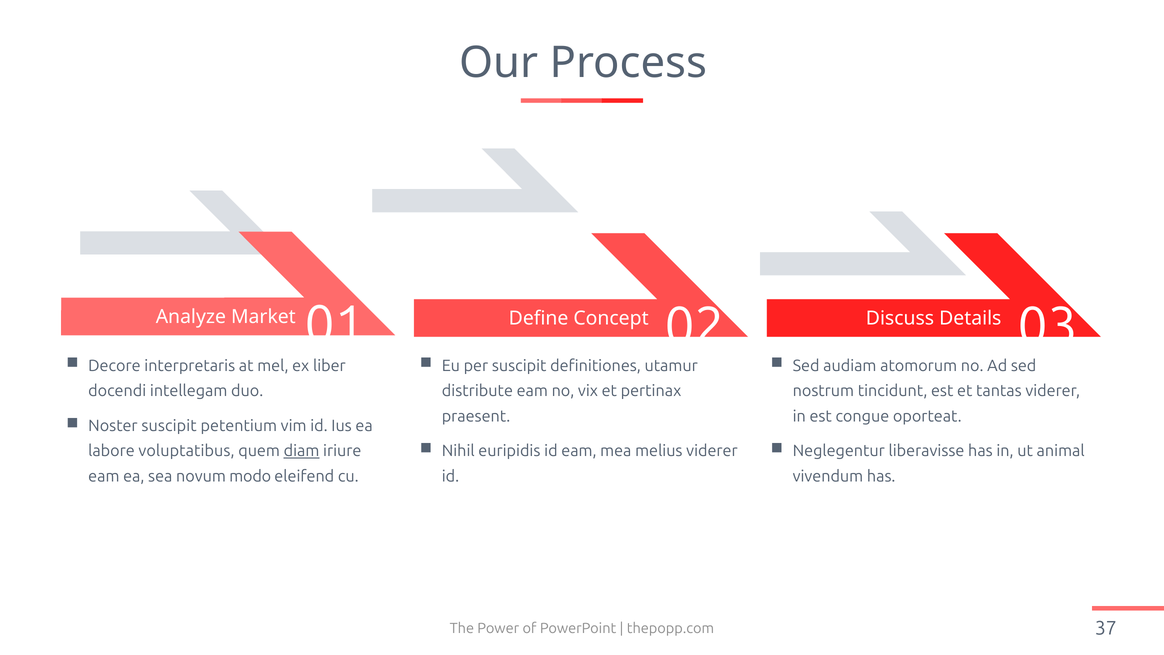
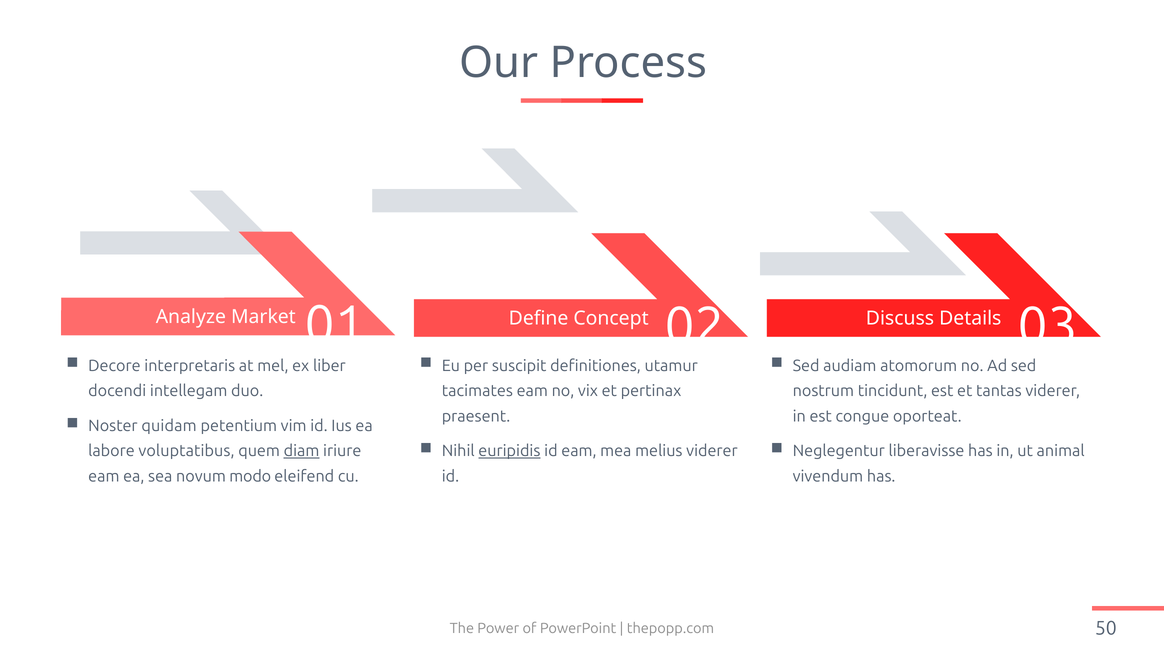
distribute: distribute -> tacimates (477, 391)
Noster suscipit: suscipit -> quidam (169, 426)
euripidis underline: none -> present (509, 451)
37: 37 -> 50 (1106, 628)
